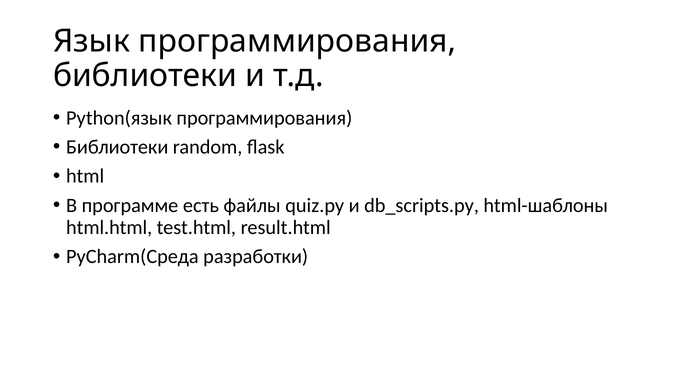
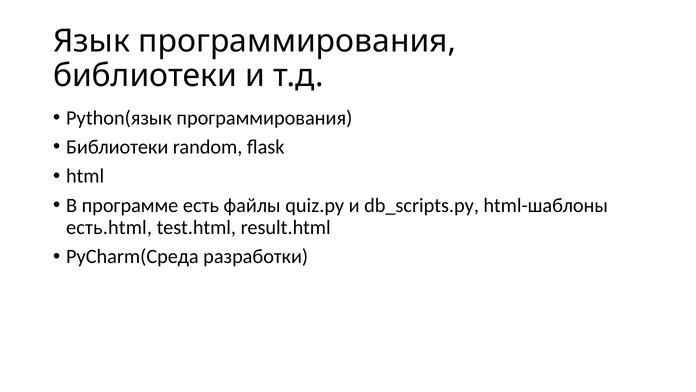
html.html: html.html -> есть.html (109, 227)
